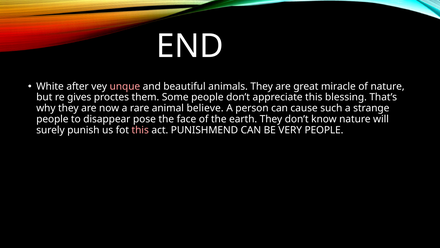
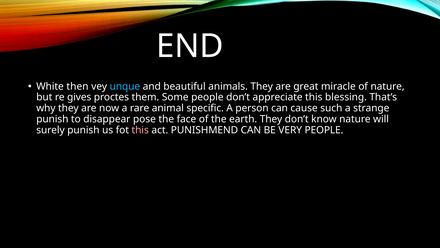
after: after -> then (77, 86)
unque colour: pink -> light blue (125, 86)
believe: believe -> specific (205, 108)
people: people -> punish (52, 119)
